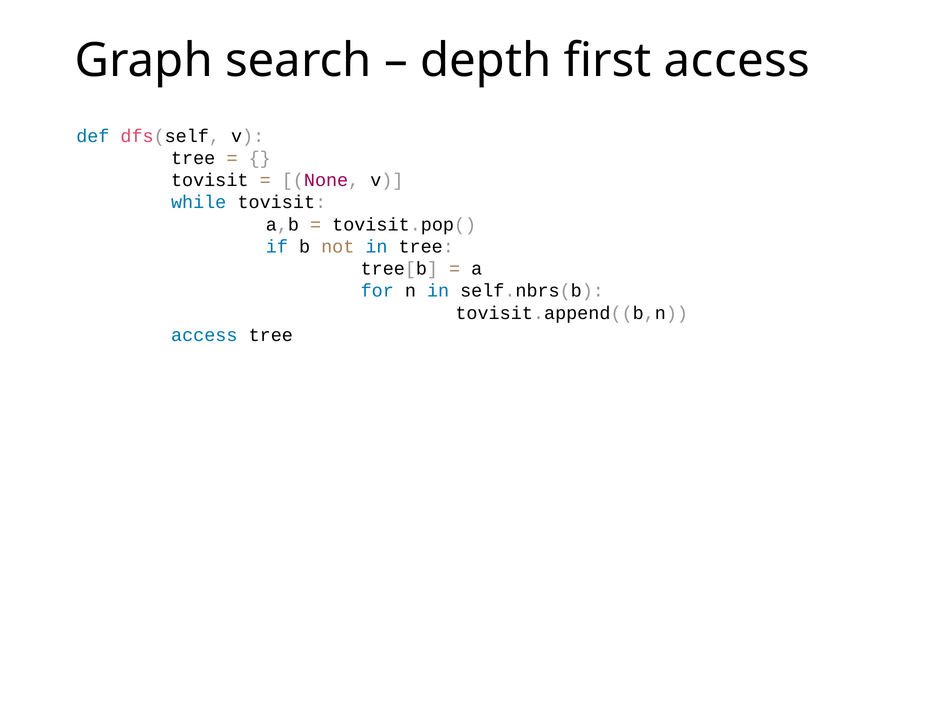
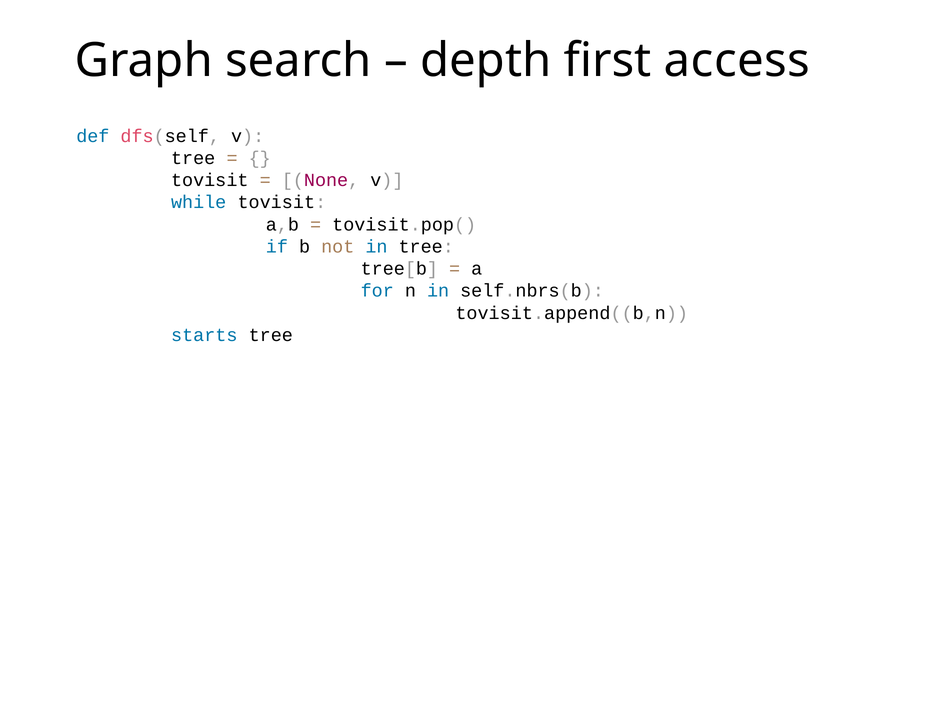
access: access -> starts (204, 335)
